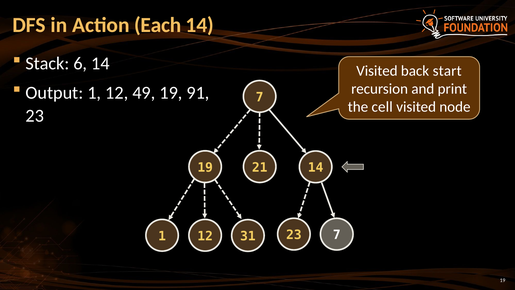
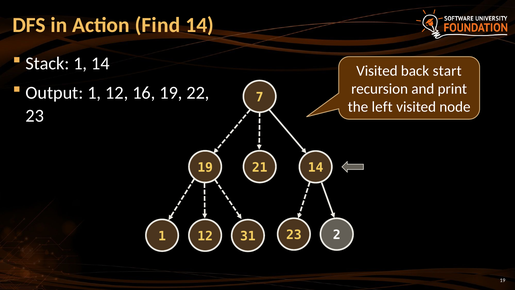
Each: Each -> Find (157, 25)
Stack 6: 6 -> 1 (80, 63)
49: 49 -> 16 (144, 93)
91: 91 -> 22 (198, 93)
cell: cell -> left (382, 107)
23 7: 7 -> 2 (337, 235)
